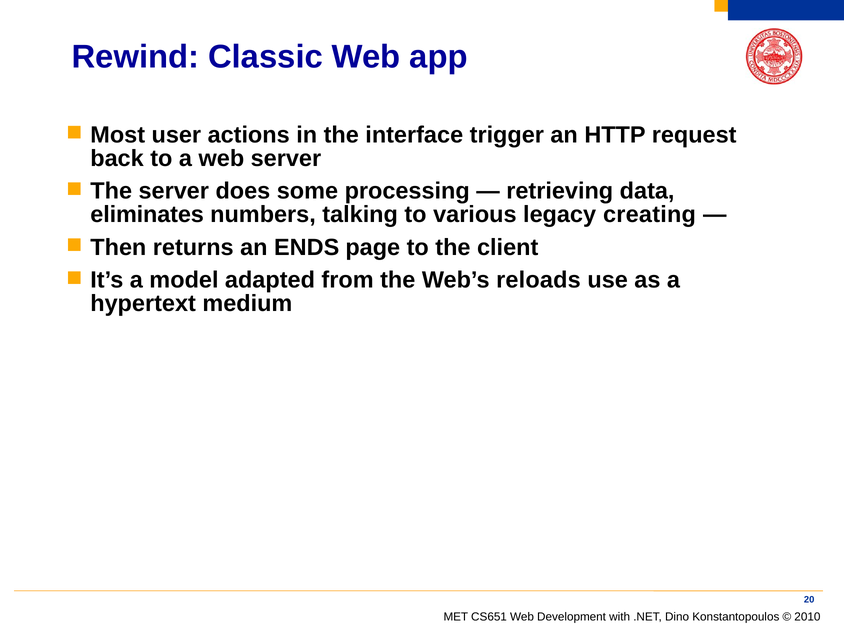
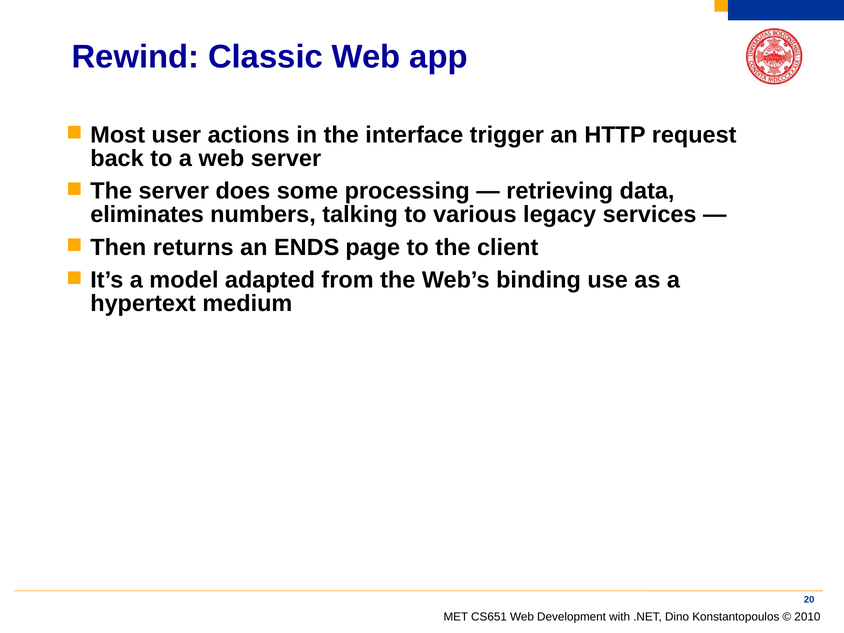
creating: creating -> services (650, 215)
reloads: reloads -> binding (539, 280)
